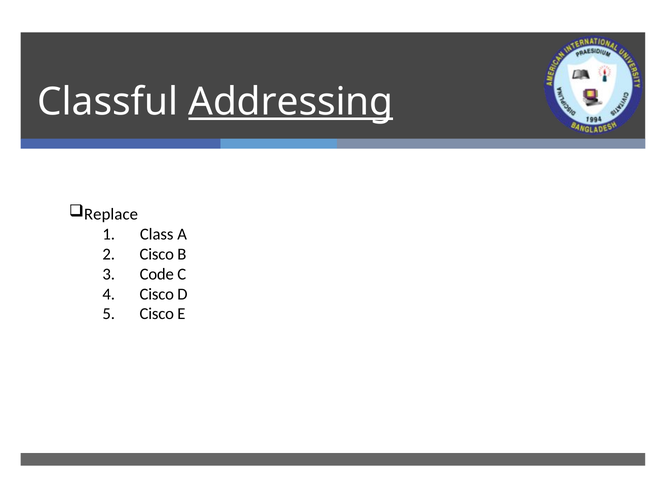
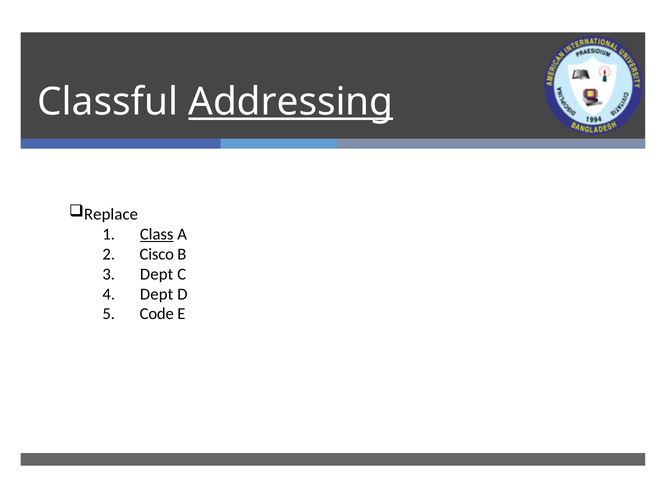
Class underline: none -> present (157, 234)
Code: Code -> Dept (157, 274)
Cisco: Cisco -> Dept (157, 294)
Cisco: Cisco -> Code (157, 314)
